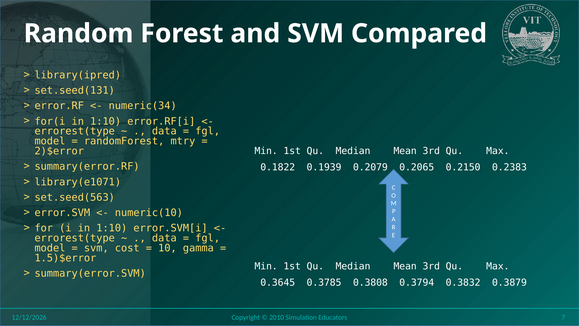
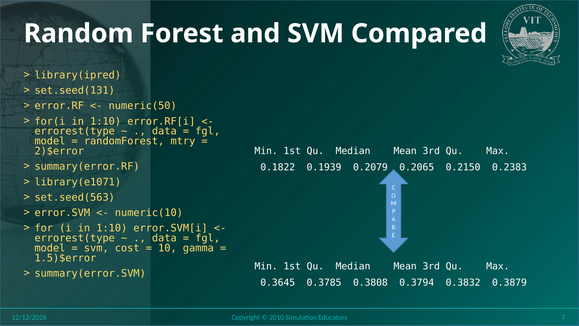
numeric(34: numeric(34 -> numeric(50 (143, 106)
